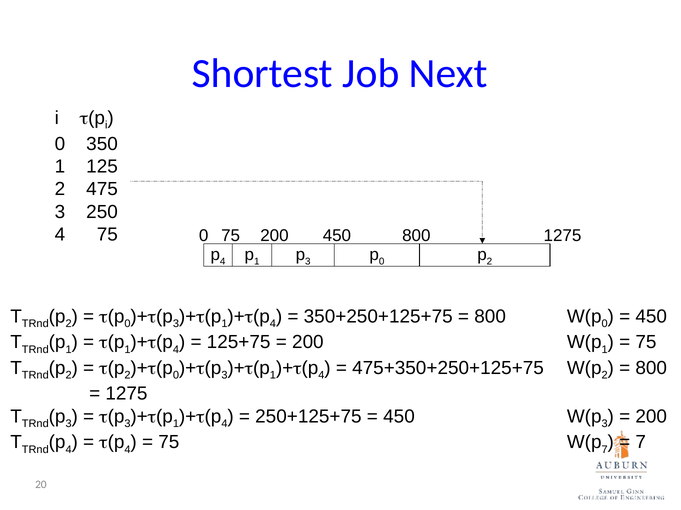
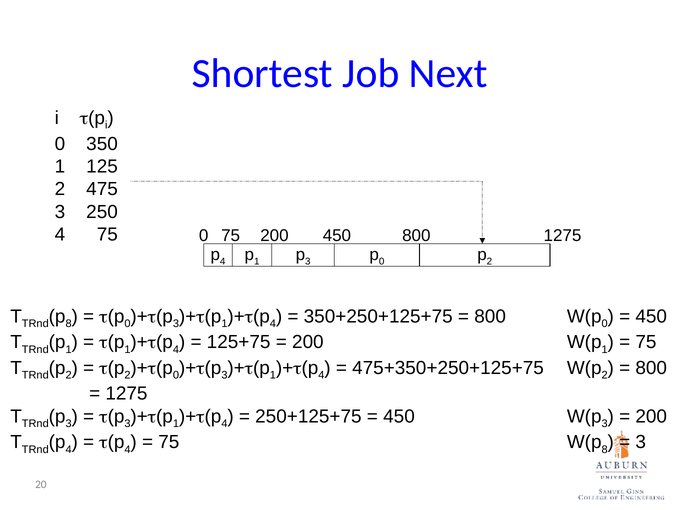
2: 2 -> 8 (69, 324)
7: 7 -> 8 (605, 450)
7: 7 -> 3 (641, 443)
